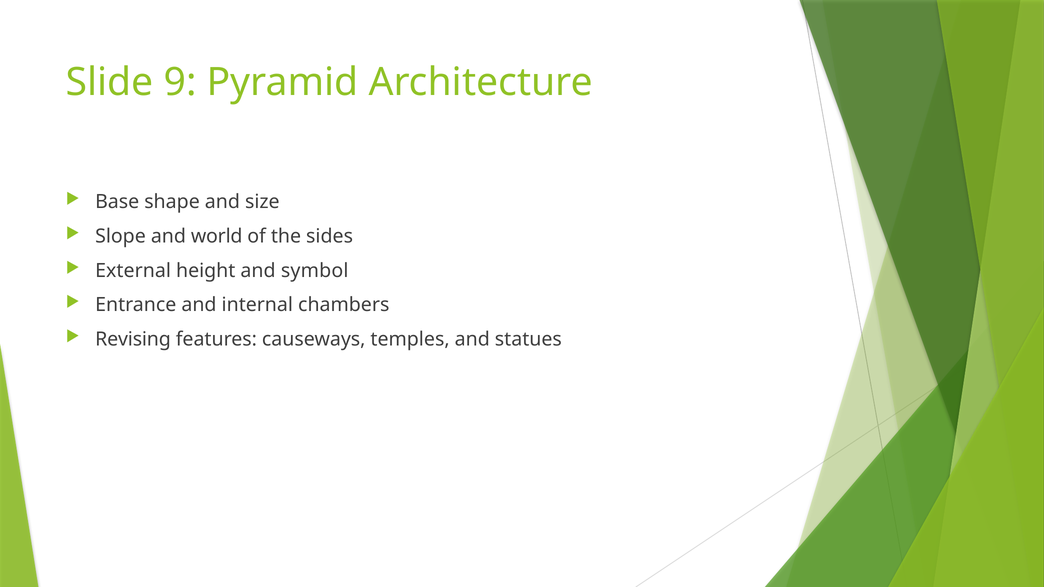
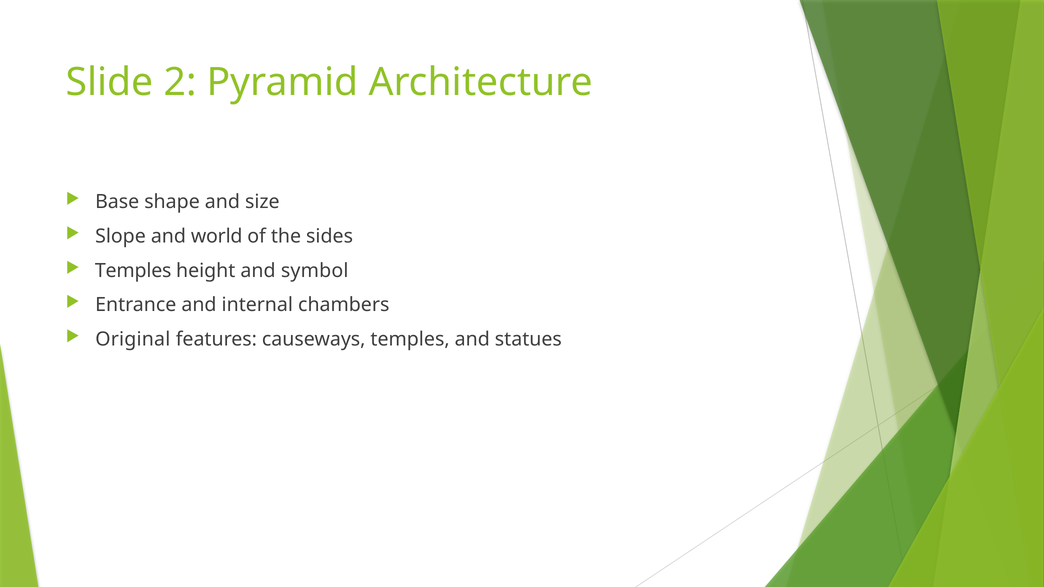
9: 9 -> 2 (180, 82)
External: External -> Temples (133, 271)
Revising: Revising -> Original (133, 340)
